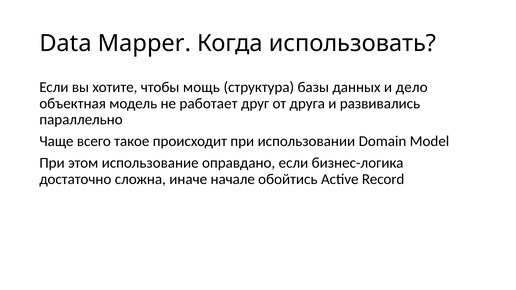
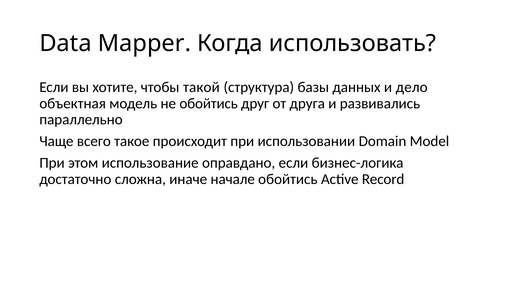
мощь: мощь -> такой (201, 87)
не работает: работает -> обойтись (209, 103)
